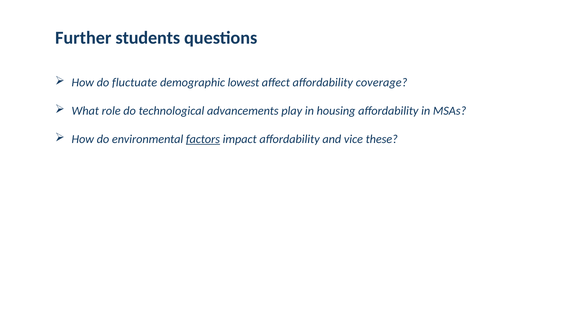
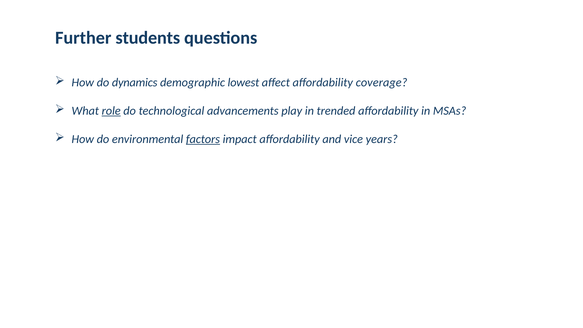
fluctuate: fluctuate -> dynamics (135, 82)
role underline: none -> present (111, 111)
housing: housing -> trended (336, 111)
these: these -> years (382, 139)
